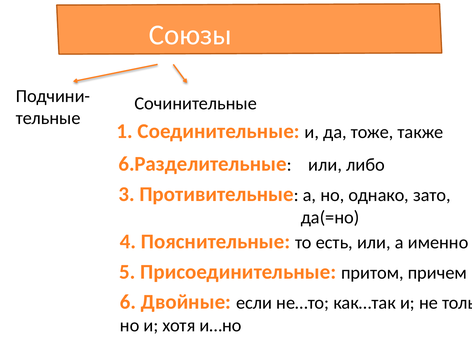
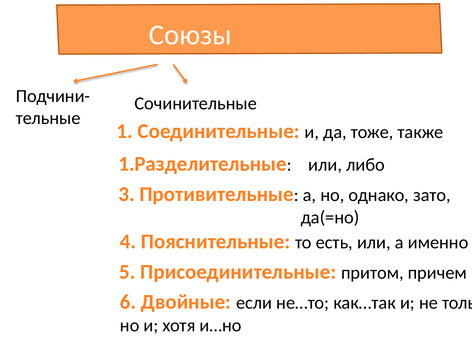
6.Разделительные: 6.Разделительные -> 1.Разделительные (203, 164)
